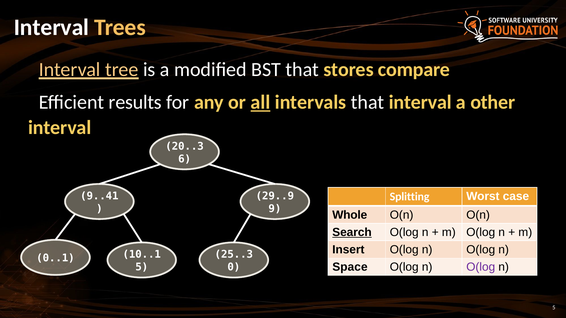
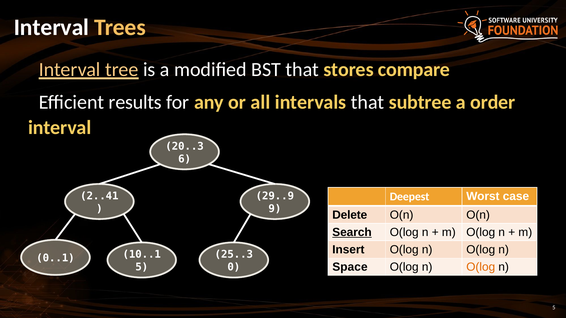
all underline: present -> none (261, 102)
that interval: interval -> subtree (420, 102)
other: other -> order (493, 102)
9..41: 9..41 -> 2..41 (99, 196)
Splitting: Splitting -> Deepest (410, 197)
Whole: Whole -> Delete (350, 215)
O(log colour: purple -> orange (481, 267)
